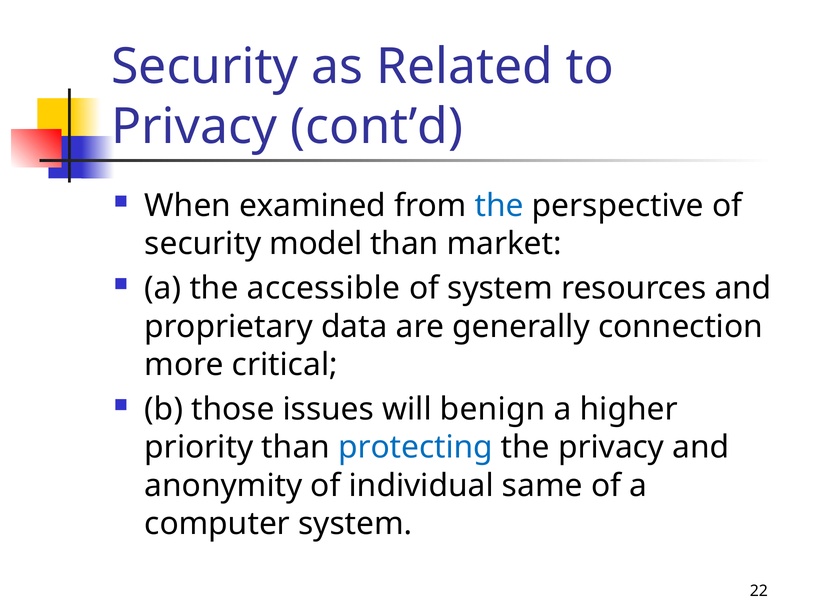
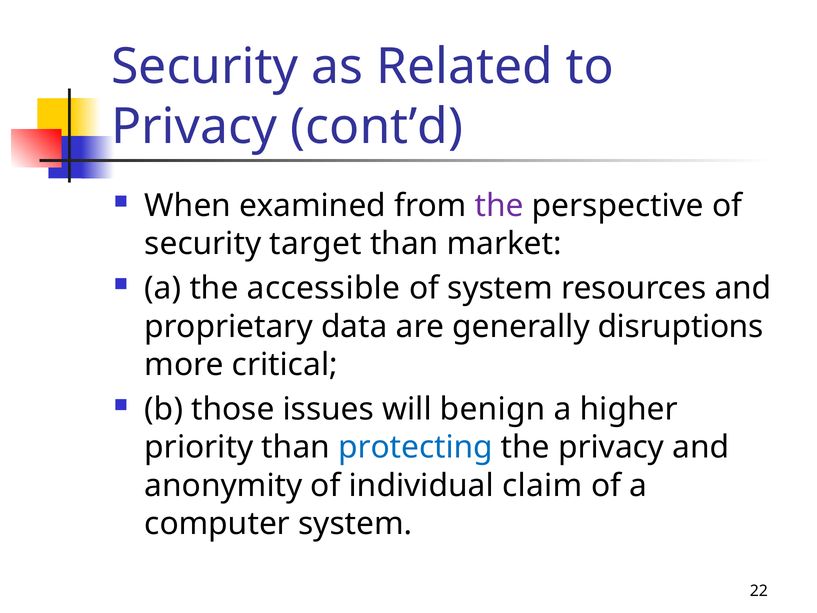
the colour: blue -> purple (499, 206)
model: model -> target (316, 244)
connection: connection -> disruptions (681, 326)
same: same -> claim (542, 485)
